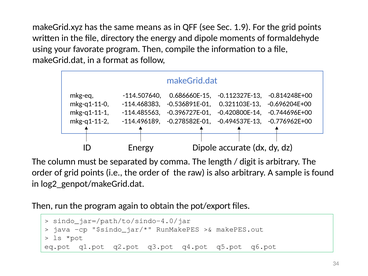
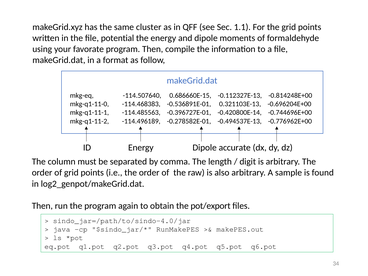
means: means -> cluster (149, 27)
1.9: 1.9 -> 1.1 (242, 27)
directory: directory -> potential (117, 38)
